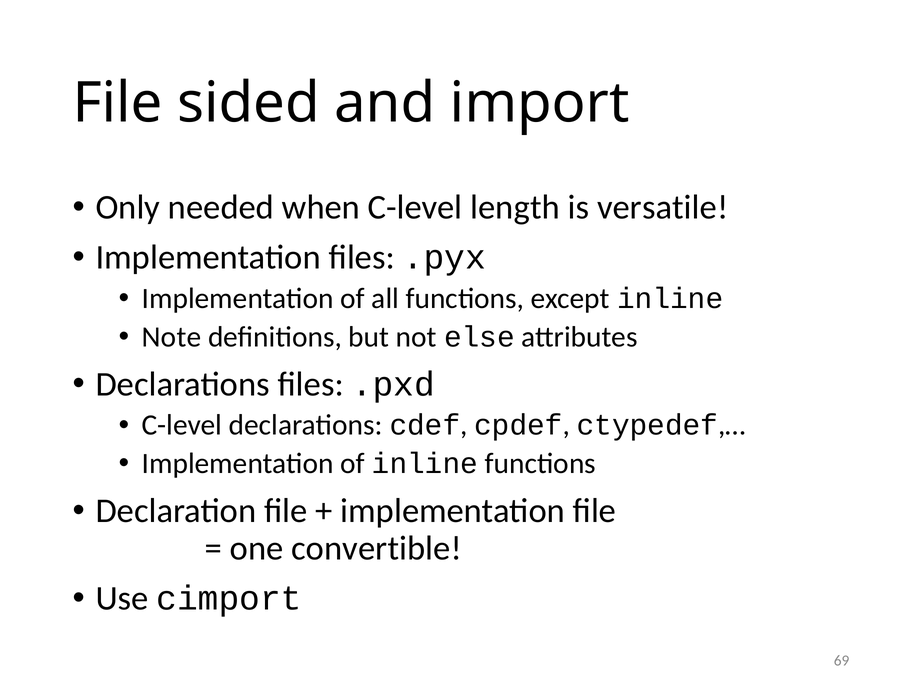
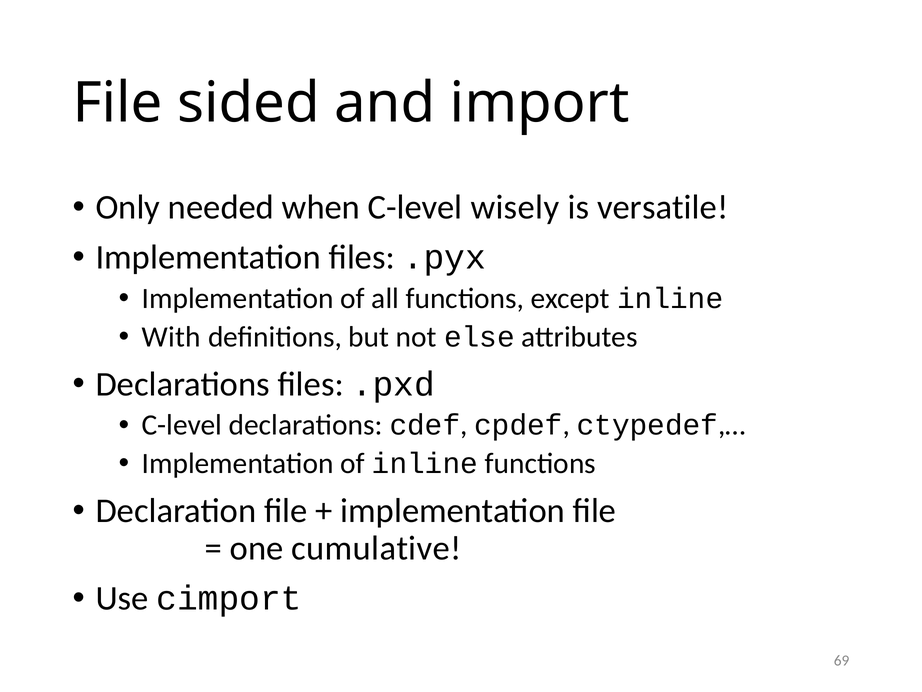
length: length -> wisely (515, 207)
Note: Note -> With (171, 337)
convertible: convertible -> cumulative (376, 548)
